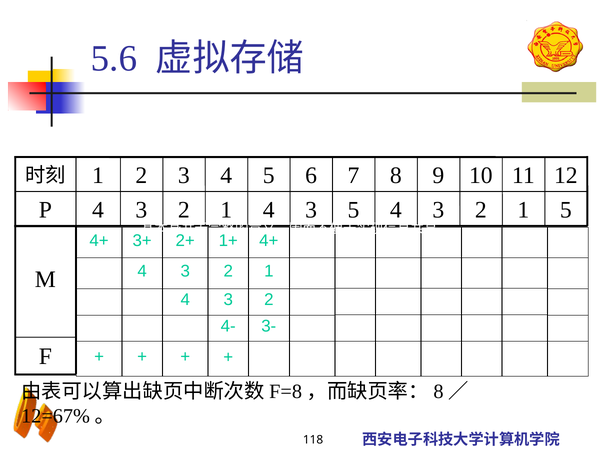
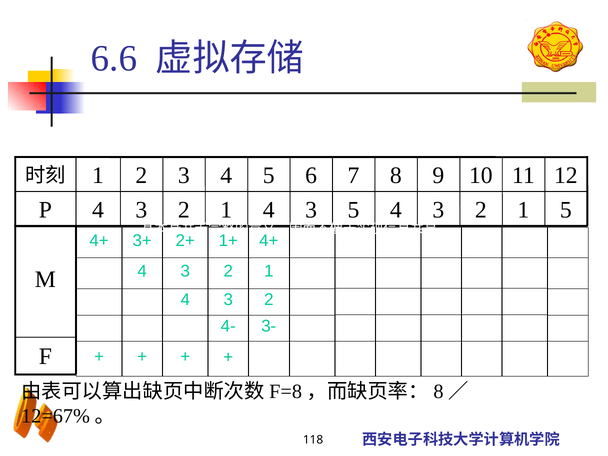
5.6: 5.6 -> 6.6 (114, 58)
